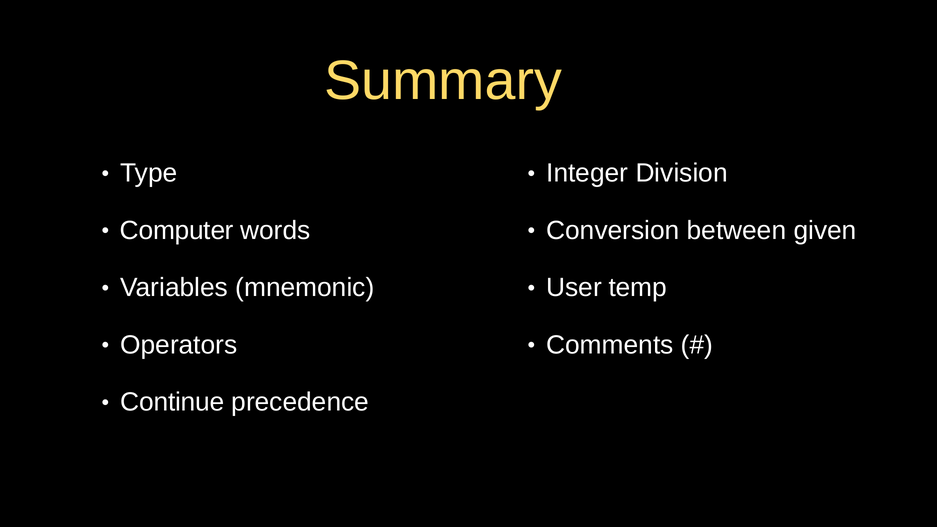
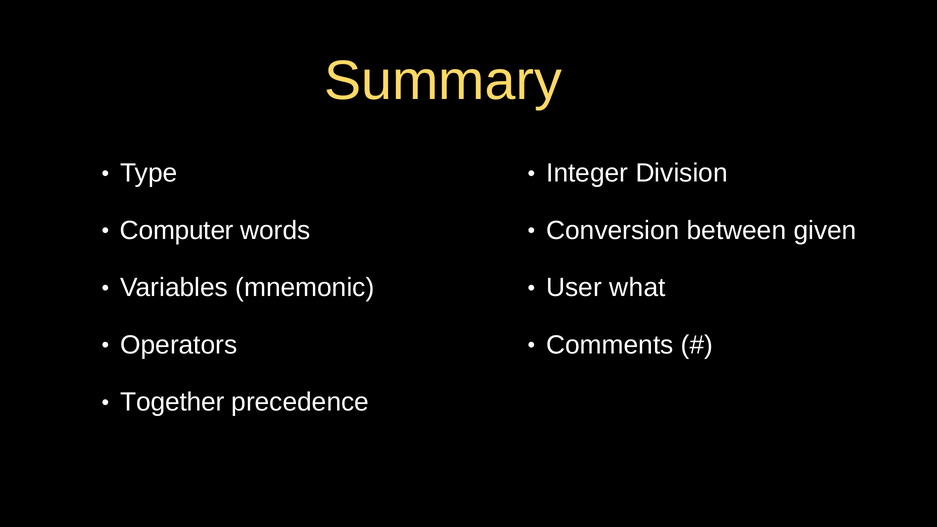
temp: temp -> what (638, 288)
Continue: Continue -> Together (172, 402)
